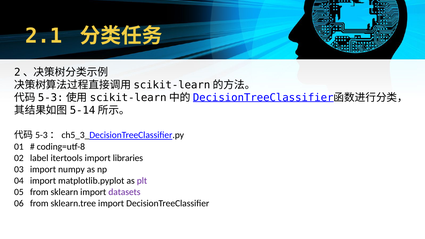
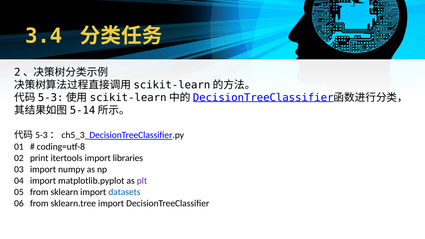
2.1: 2.1 -> 3.4 (44, 36)
label: label -> print (39, 158)
datasets colour: purple -> blue (124, 192)
